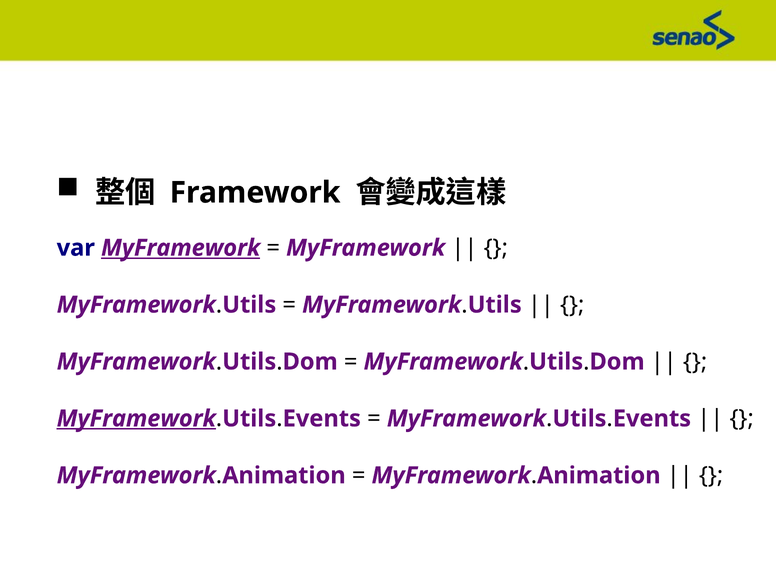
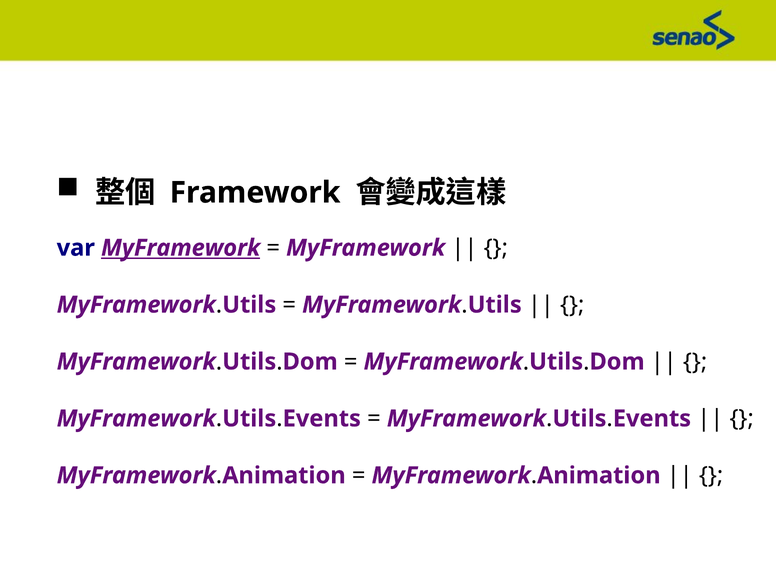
MyFramework underline: present -> none (136, 419)
